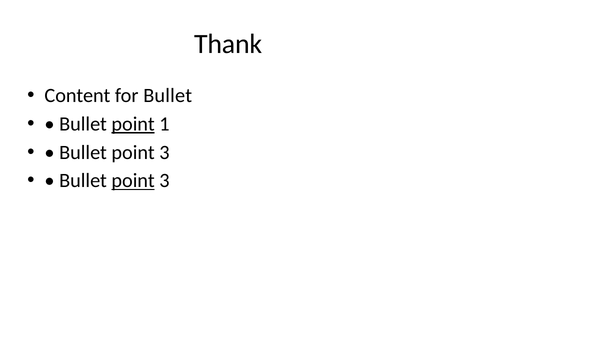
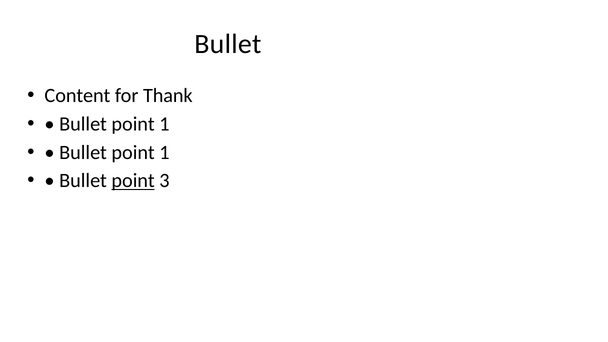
Thank: Thank -> Bullet (228, 44)
for Bullet: Bullet -> Thank (168, 96)
point underline: present -> none (133, 124)
3: 3 -> 1 (164, 152)
